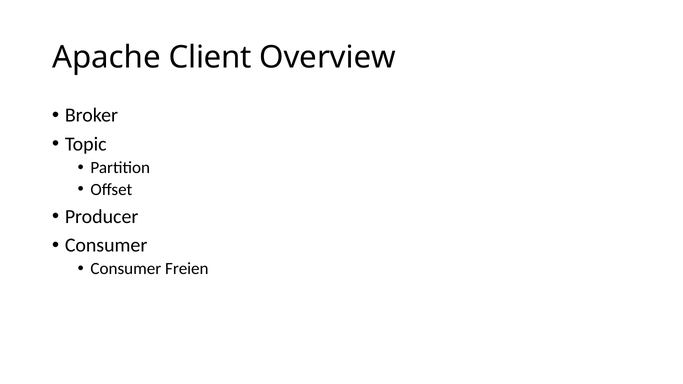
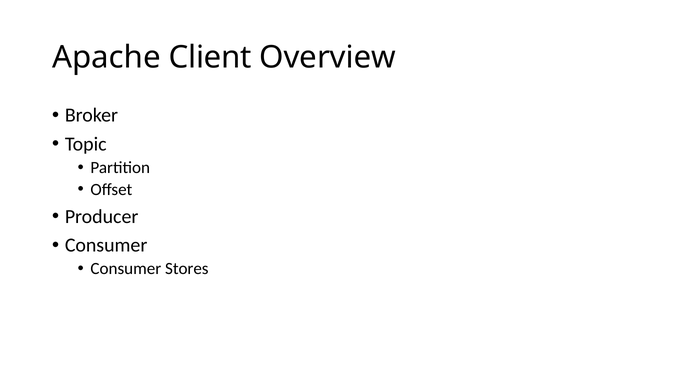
Freien: Freien -> Stores (187, 269)
